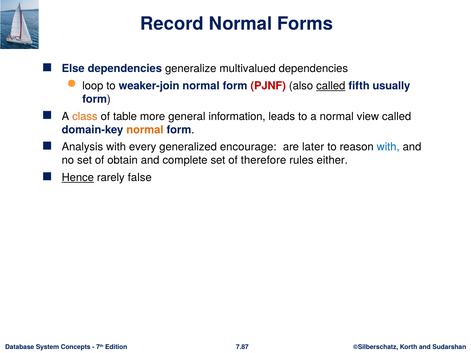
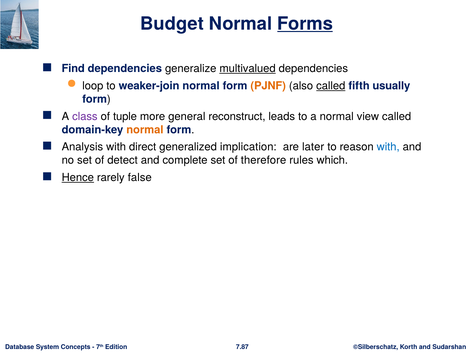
Record: Record -> Budget (172, 24)
Forms underline: none -> present (305, 24)
Else: Else -> Find (73, 69)
multivalued underline: none -> present (248, 69)
PJNF colour: red -> orange (268, 86)
class colour: orange -> purple (85, 116)
table: table -> tuple (125, 116)
information: information -> reconstruct (237, 116)
every: every -> direct (143, 147)
encourage: encourage -> implication (248, 147)
obtain: obtain -> detect (123, 160)
either: either -> which (332, 160)
